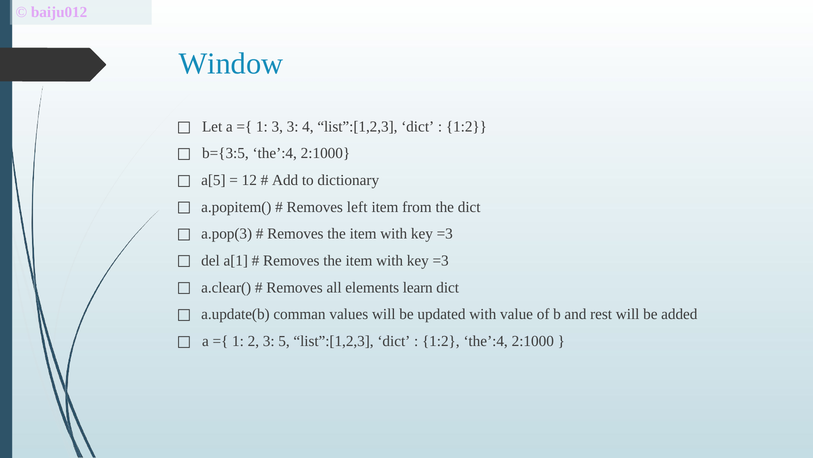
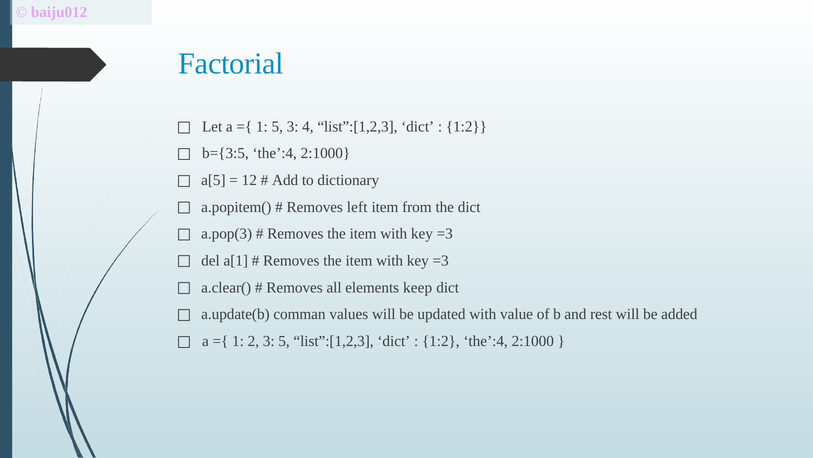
Window: Window -> Factorial (231, 63)
1 3: 3 -> 5 (277, 126)
learn: learn -> keep (418, 287)
